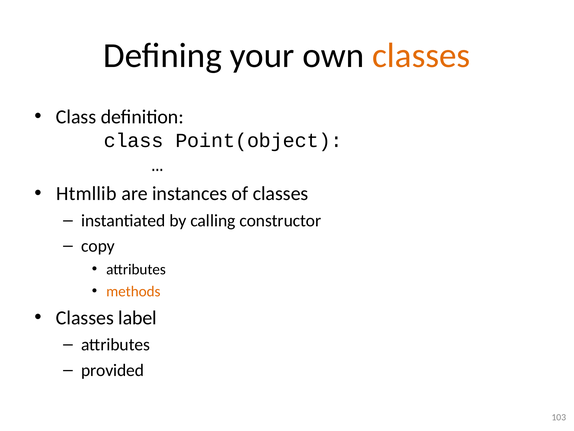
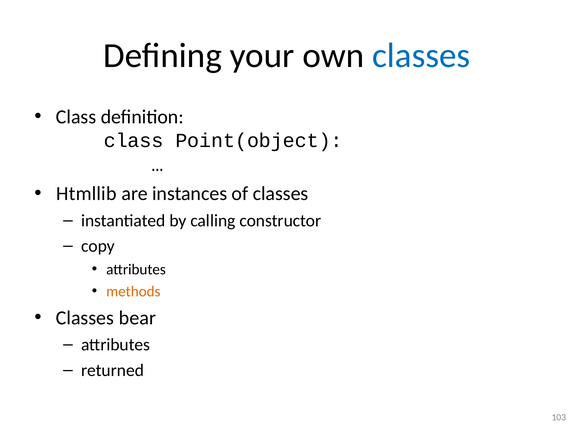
classes colour: orange -> blue (421, 56)
label: label -> bear (137, 318)
provided: provided -> returned (113, 370)
